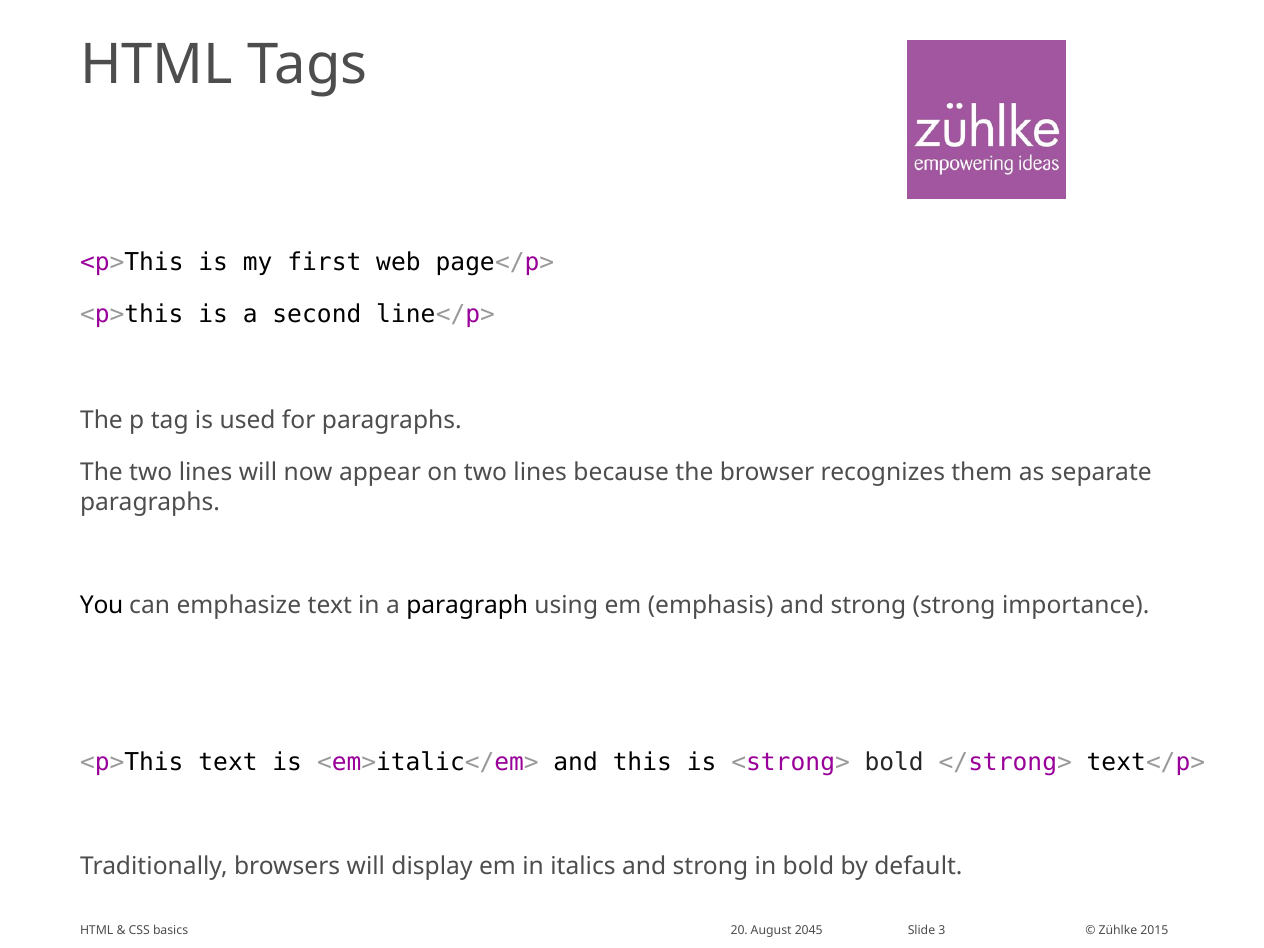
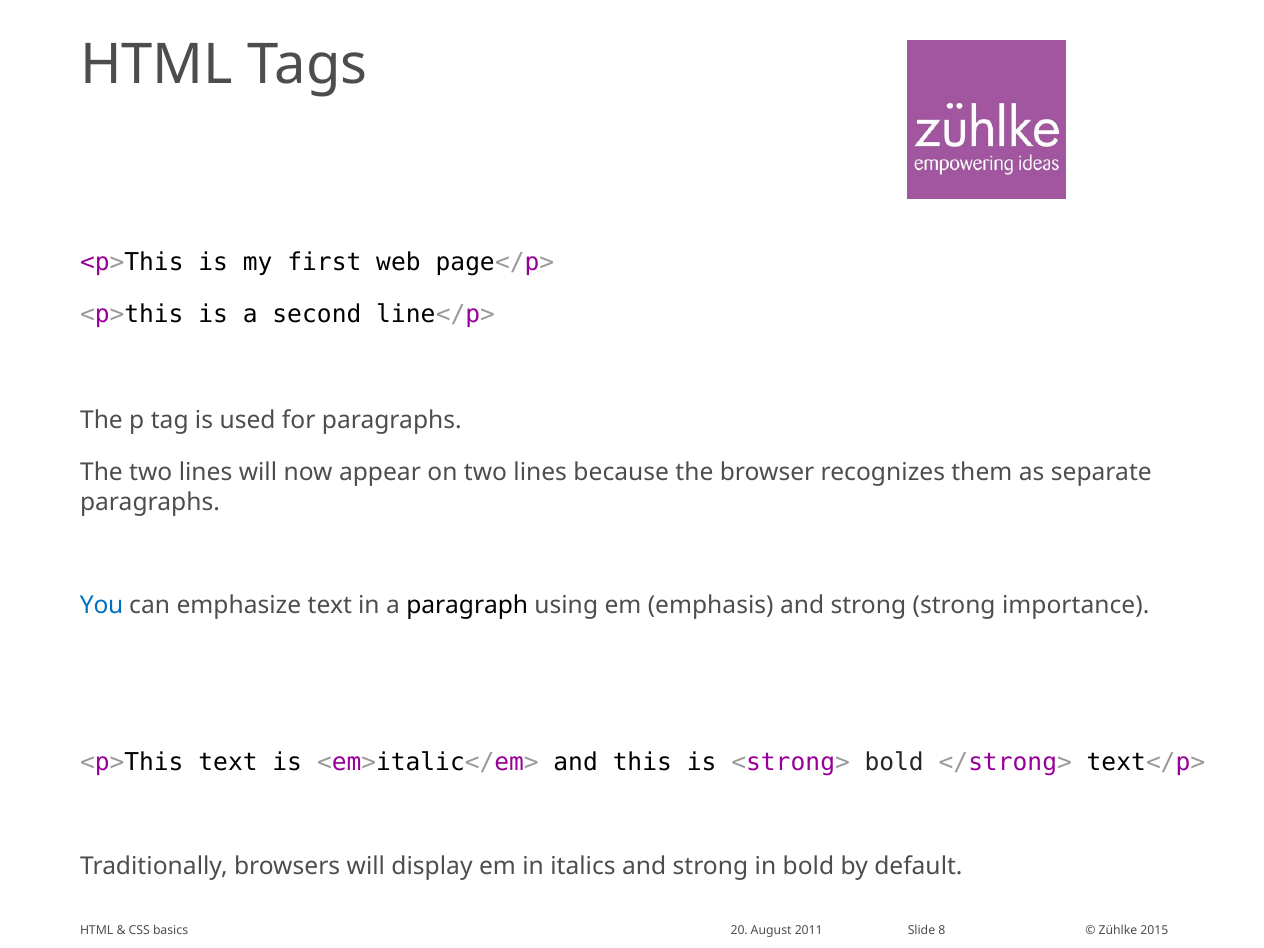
You colour: black -> blue (102, 606)
2045: 2045 -> 2011 (809, 931)
3: 3 -> 8 (942, 931)
